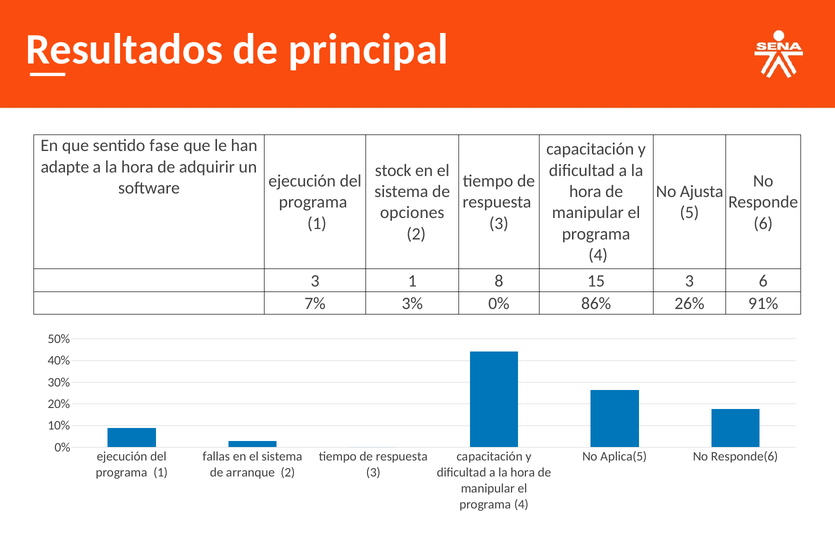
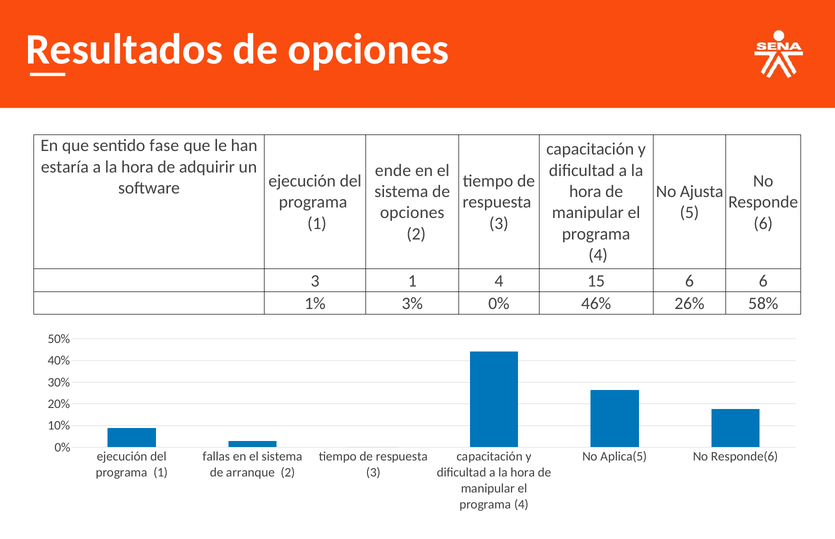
Resultados de principal: principal -> opciones (369, 49)
adapte: adapte -> estaría (65, 167)
stock: stock -> ende (393, 170)
1 8: 8 -> 4 (499, 281)
15 3: 3 -> 6 (689, 281)
7%: 7% -> 1% (315, 304)
86%: 86% -> 46% (596, 304)
91%: 91% -> 58% (763, 304)
